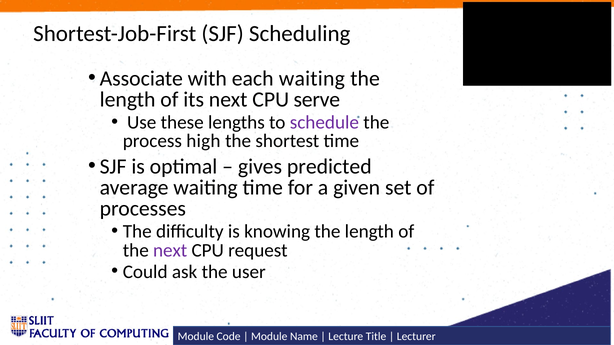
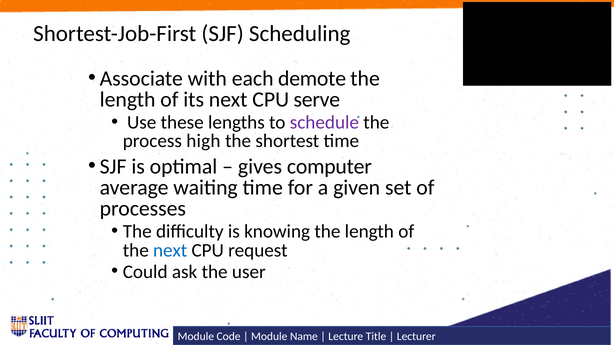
each waiting: waiting -> demote (312, 78)
predicted: predicted -> computer (329, 167)
next colour: purple -> blue (170, 250)
